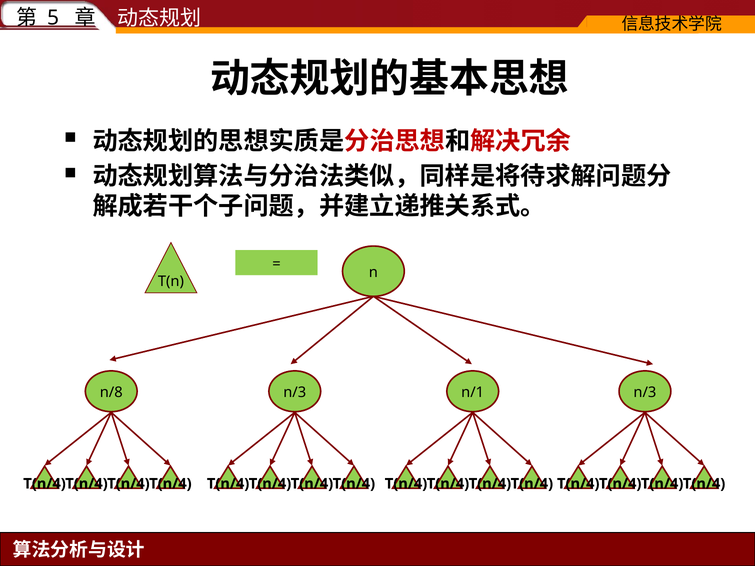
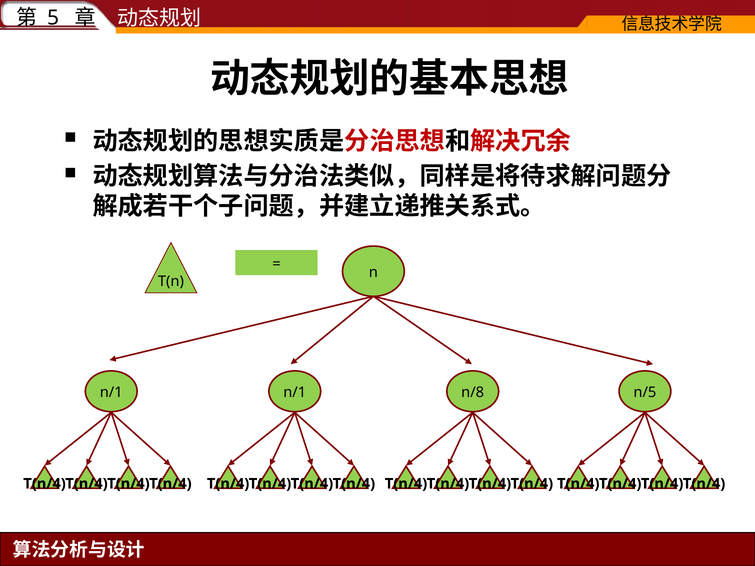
n/8: n/8 -> n/1 (111, 392)
n/3: n/3 -> n/1 (295, 392)
n/1: n/1 -> n/8 (473, 392)
n/3: n/3 -> n/5 (645, 392)
